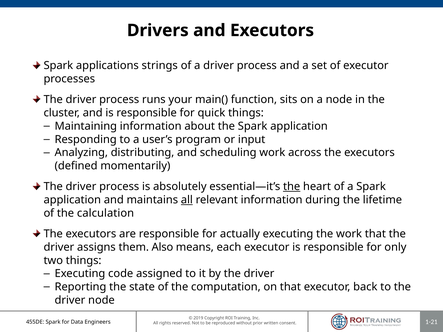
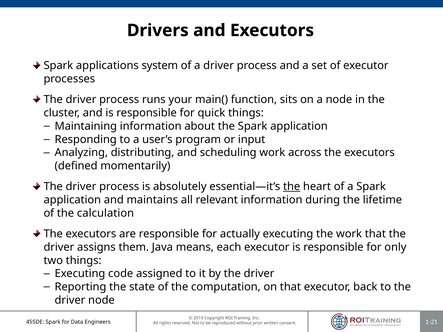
strings: strings -> system (160, 66)
all underline: present -> none (187, 200)
Also: Also -> Java (162, 247)
